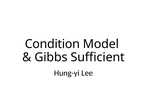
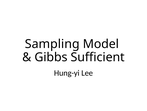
Condition: Condition -> Sampling (52, 44)
